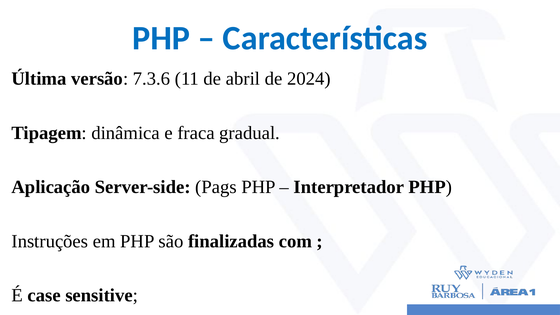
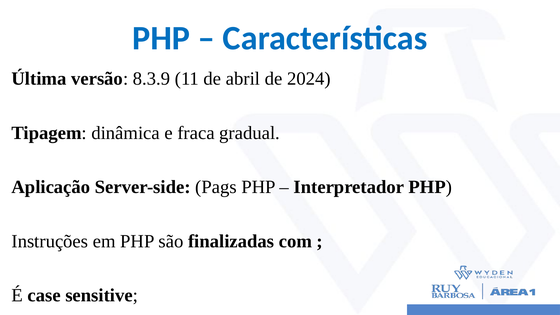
7.3.6: 7.3.6 -> 8.3.9 (151, 79)
